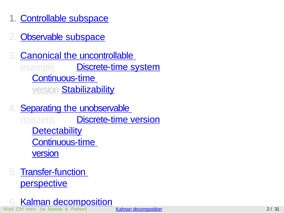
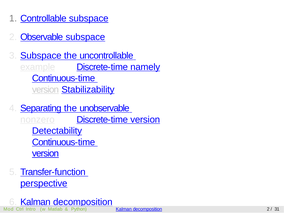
Canonical: Canonical -> Subspace (41, 56)
system: system -> namely (145, 67)
